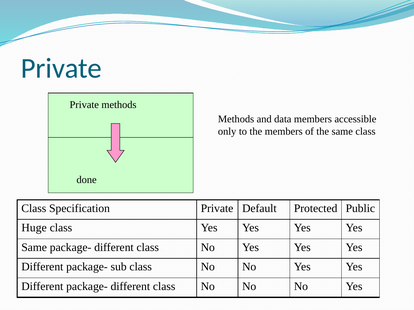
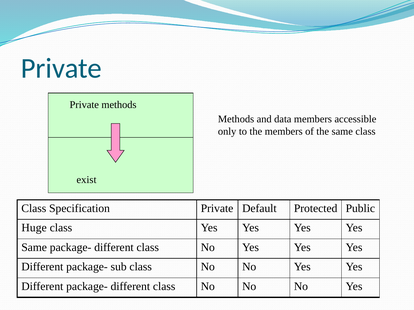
done: done -> exist (87, 180)
